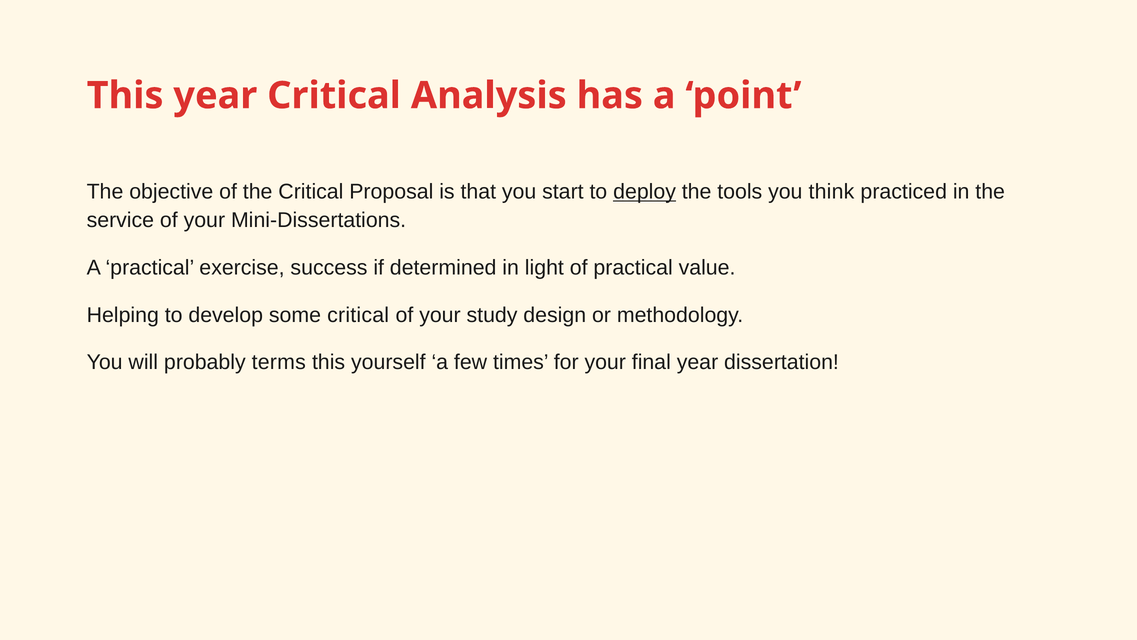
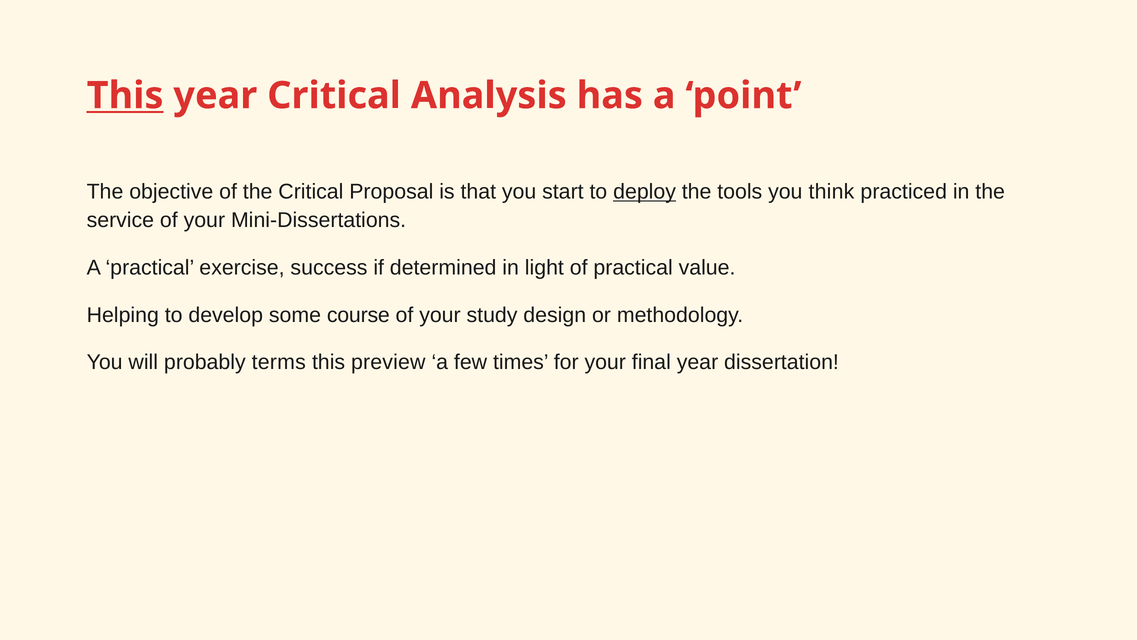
This underline: none -> present (125, 96)
some critical: critical -> course (358, 315)
yourself: yourself -> preview (388, 362)
